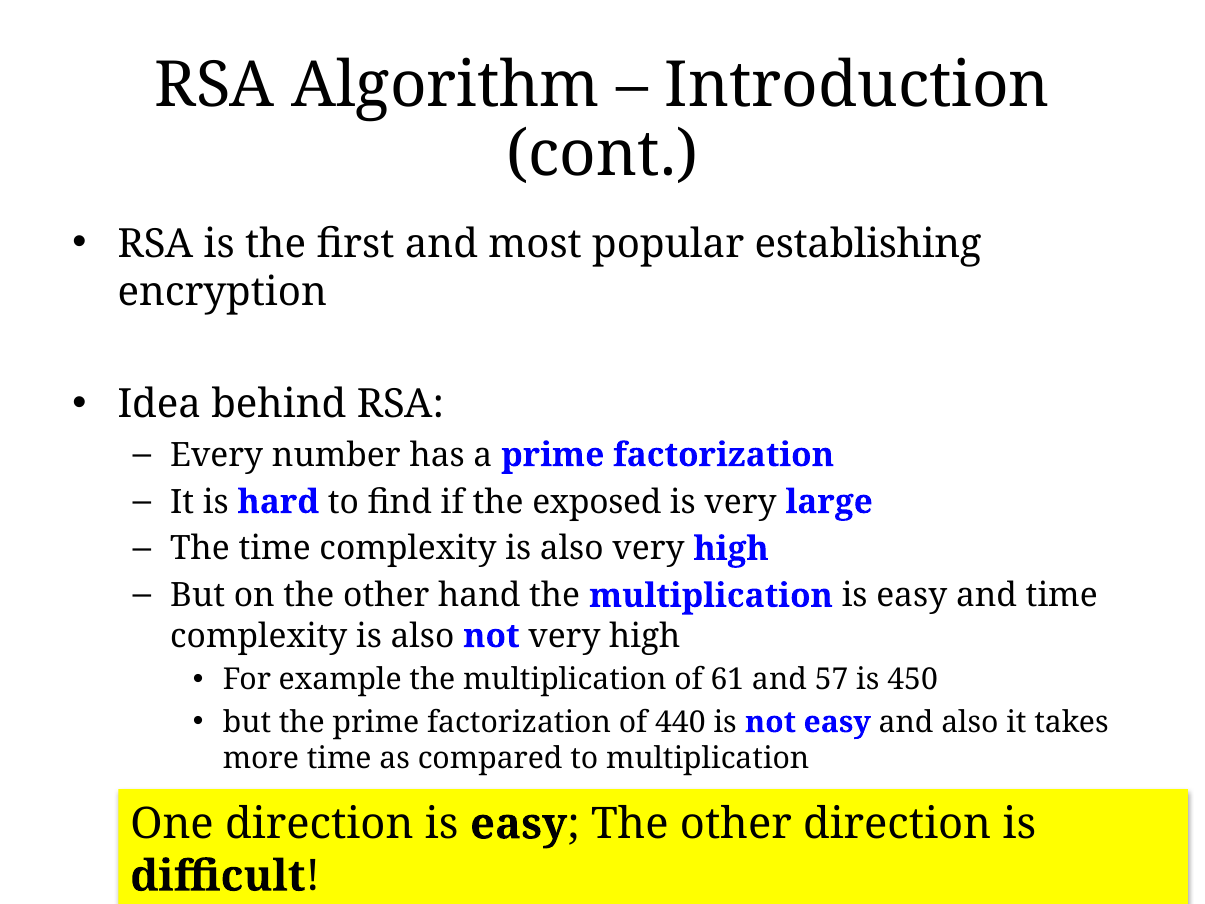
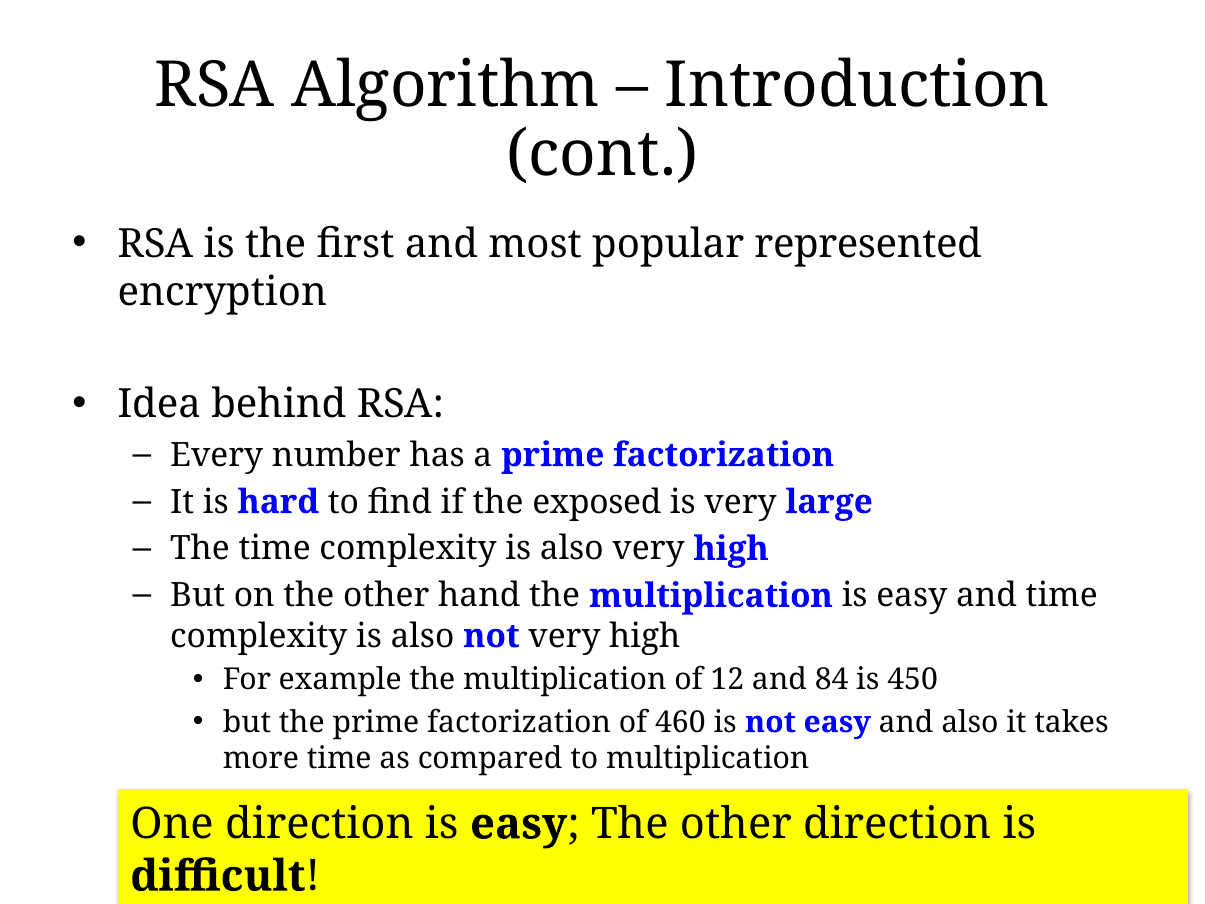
establishing: establishing -> represented (868, 244)
61: 61 -> 12 (727, 680)
57: 57 -> 84 (832, 680)
440: 440 -> 460 (680, 722)
